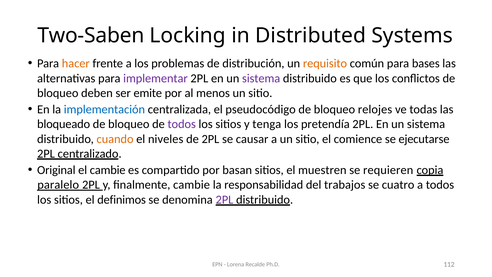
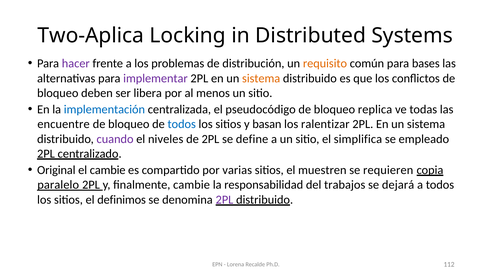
Two-Saben: Two-Saben -> Two-Aplica (91, 36)
hacer colour: orange -> purple (76, 64)
sistema colour: purple -> orange (261, 78)
emite: emite -> libera (148, 93)
relojes: relojes -> replica (375, 109)
bloqueado: bloqueado -> encuentre (64, 124)
todos colour: purple -> blue (182, 124)
tenga: tenga -> basan (267, 124)
pretendía: pretendía -> ralentizar (325, 124)
cuando colour: orange -> purple (115, 139)
causar: causar -> define (252, 139)
comience: comience -> simplifica (358, 139)
ejecutarse: ejecutarse -> empleado (424, 139)
basan: basan -> varias (237, 170)
cuatro: cuatro -> dejará (398, 185)
